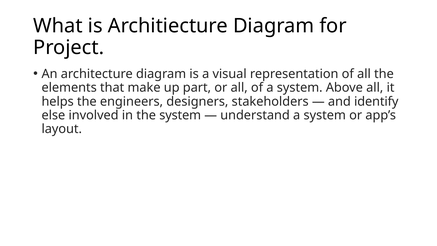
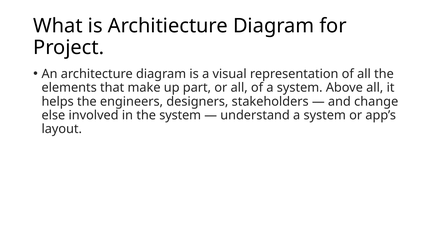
identify: identify -> change (376, 101)
